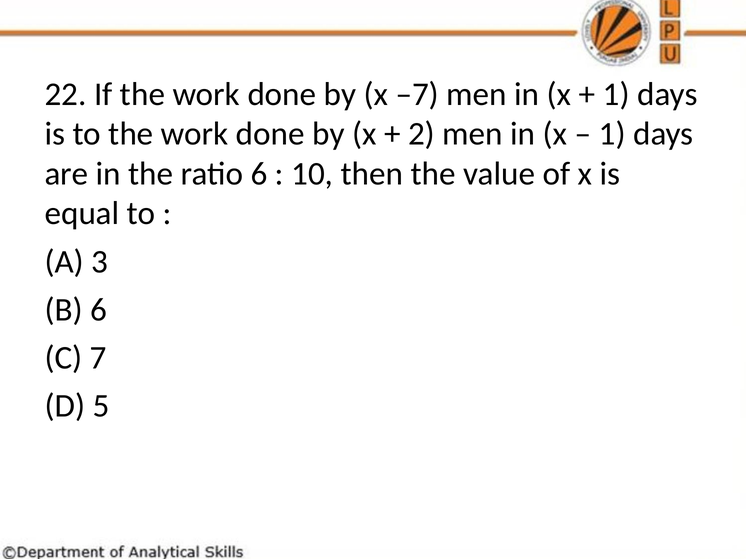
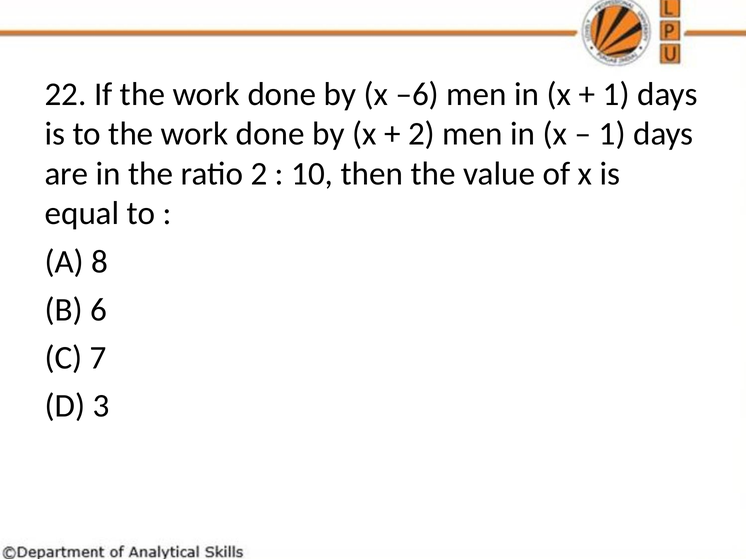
–7: –7 -> –6 (417, 94)
ratio 6: 6 -> 2 (259, 174)
3: 3 -> 8 (100, 262)
5: 5 -> 3 (101, 406)
